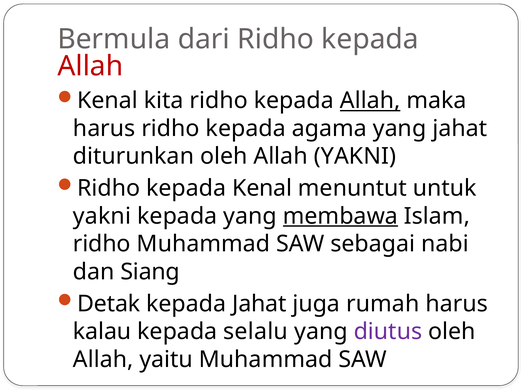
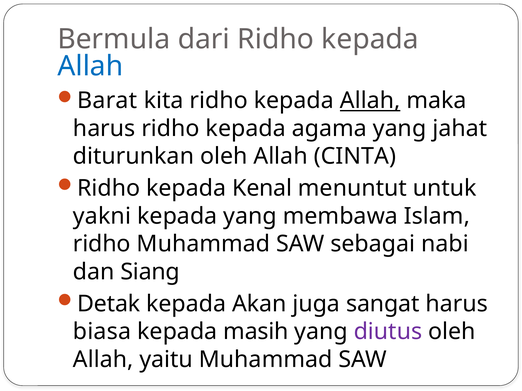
Allah colour: red -> blue (90, 66)
Kenal: Kenal -> Barat (107, 101)
Allah YAKNI: YAKNI -> CINTA (355, 156)
membawa underline: present -> none (340, 216)
kepada Jahat: Jahat -> Akan (259, 304)
rumah: rumah -> sangat (383, 304)
kalau: kalau -> biasa (102, 332)
selalu: selalu -> masih (256, 332)
